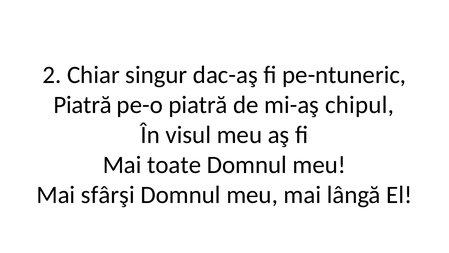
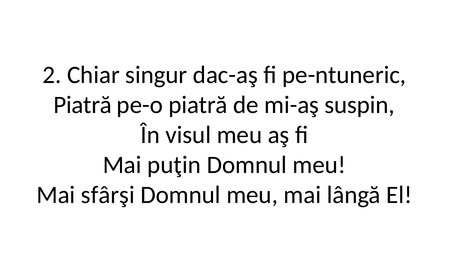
chipul: chipul -> suspin (360, 105)
toate: toate -> puţin (174, 165)
